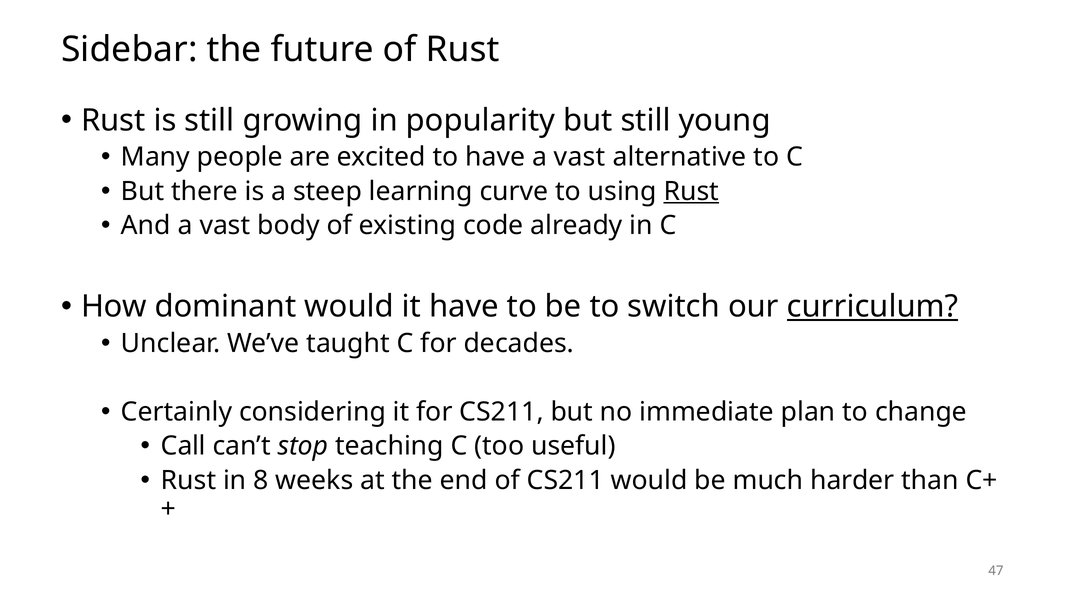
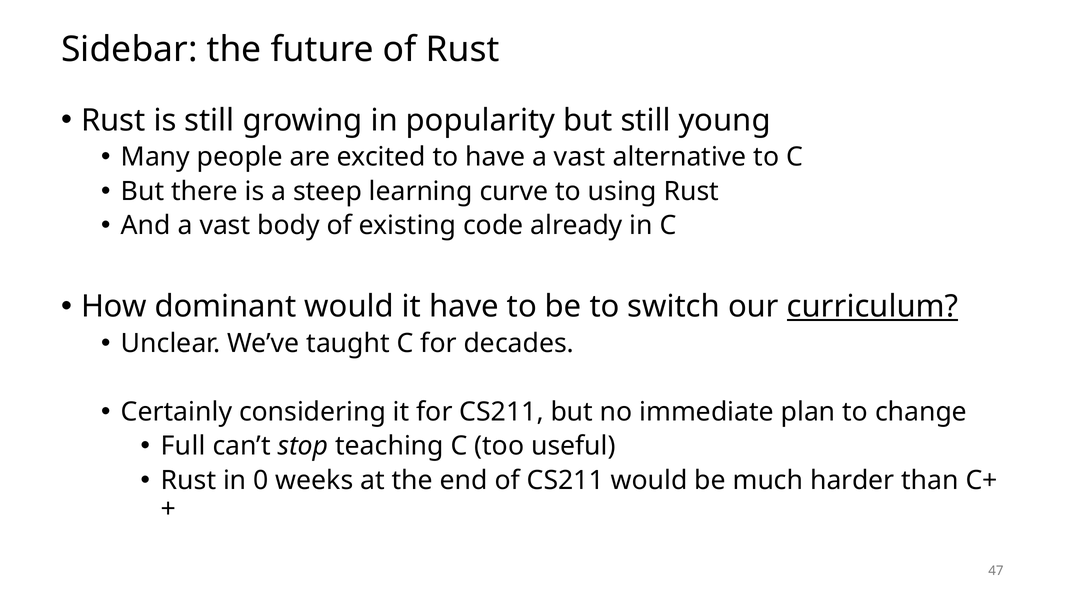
Rust underline: present -> none (691, 191)
Call: Call -> Full (183, 446)
8: 8 -> 0 (261, 480)
